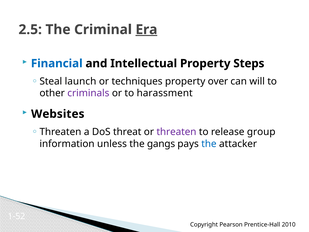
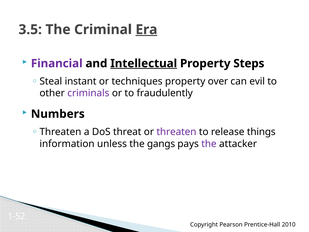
2.5: 2.5 -> 3.5 (30, 30)
Financial colour: blue -> purple (57, 63)
Intellectual underline: none -> present (144, 63)
launch: launch -> instant (81, 81)
will: will -> evil (257, 81)
harassment: harassment -> fraudulently (165, 93)
Websites: Websites -> Numbers (58, 114)
group: group -> things (261, 132)
the colour: blue -> purple (209, 144)
